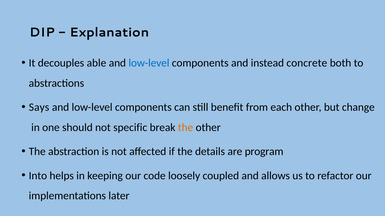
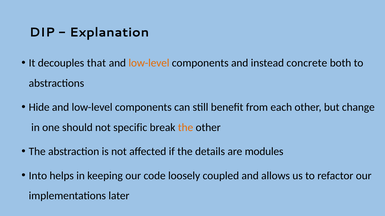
able: able -> that (96, 63)
low-level colour: blue -> orange (149, 63)
Says: Says -> Hide (39, 108)
program: program -> modules (264, 152)
